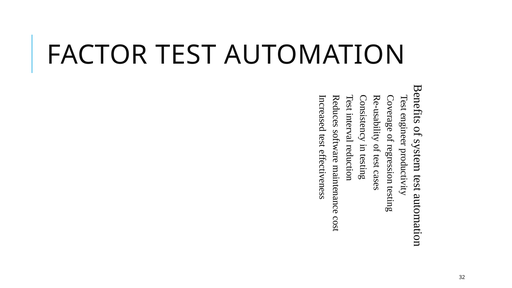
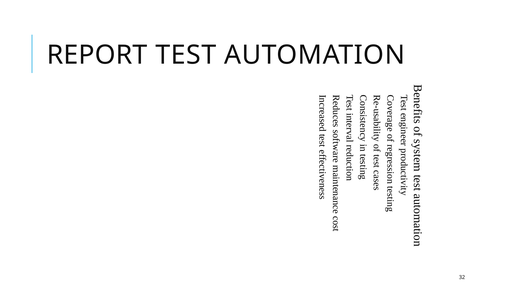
FACTOR: FACTOR -> REPORT (97, 55)
